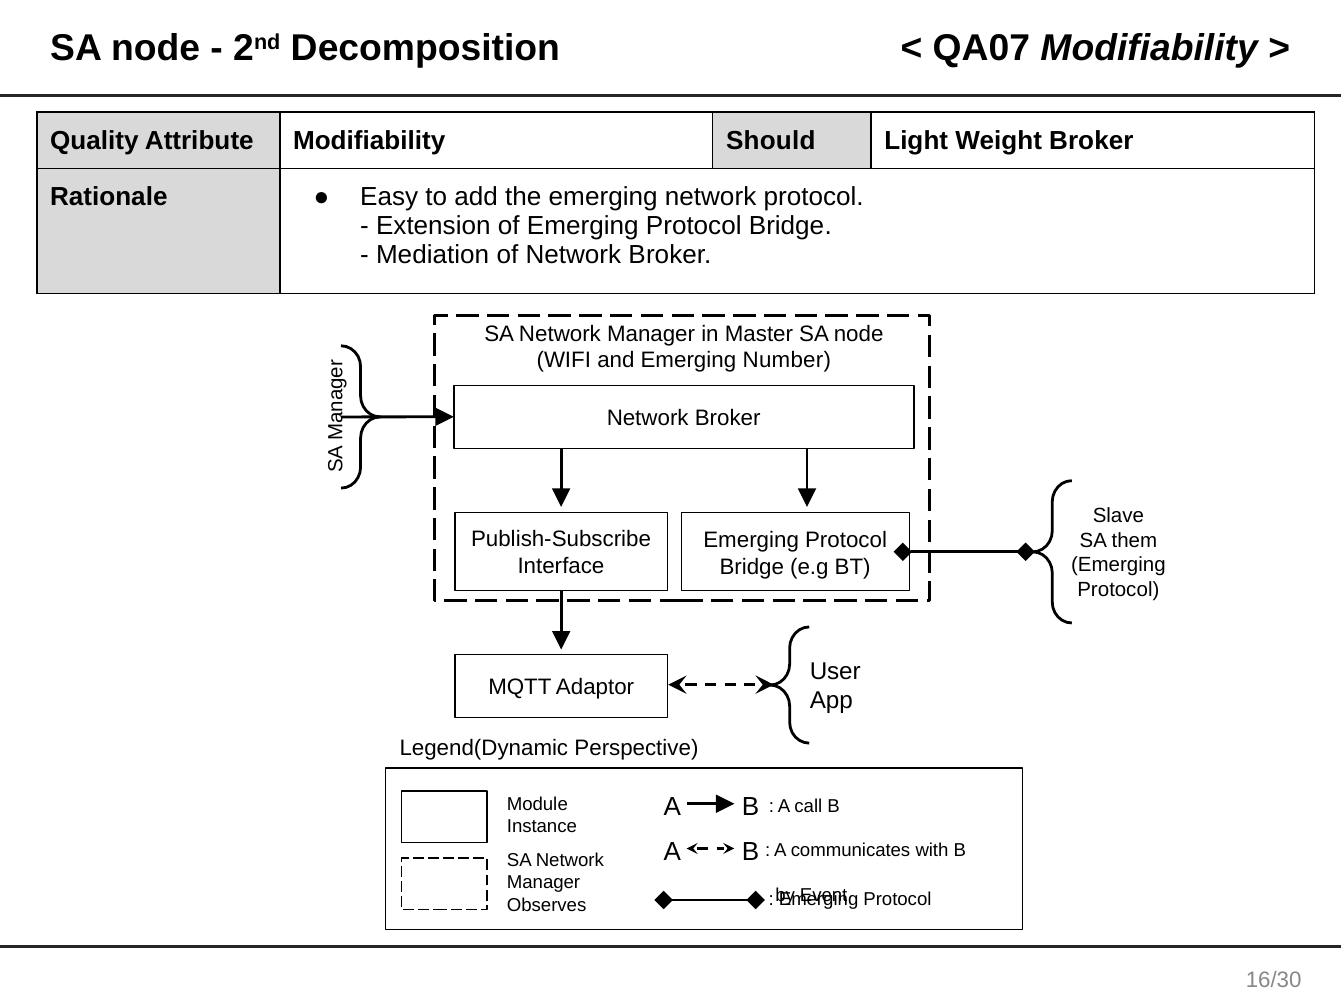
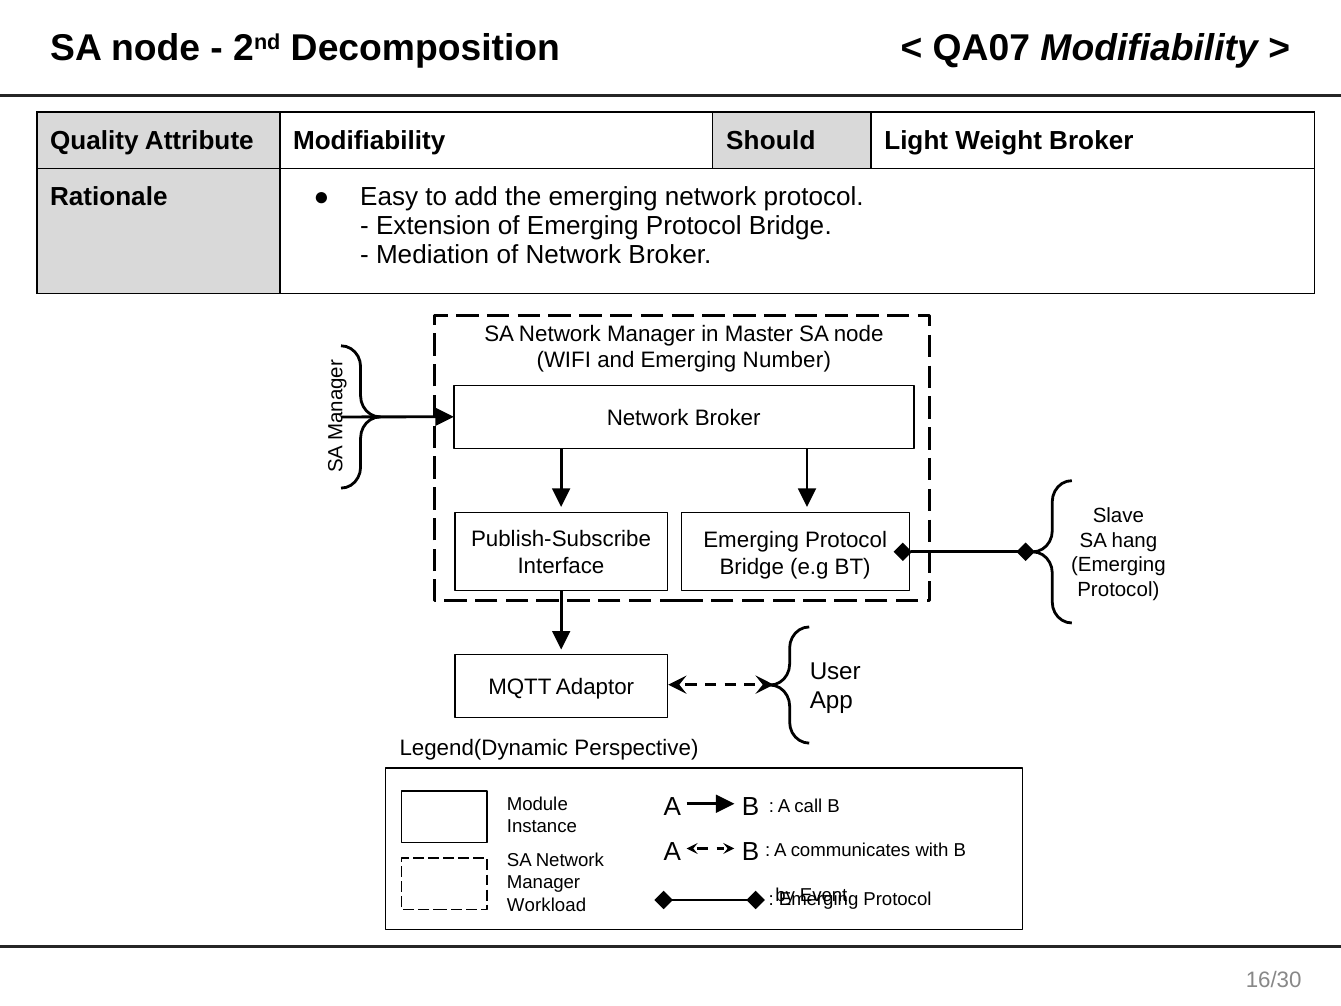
them: them -> hang (1134, 540)
Observes: Observes -> Workload (547, 905)
